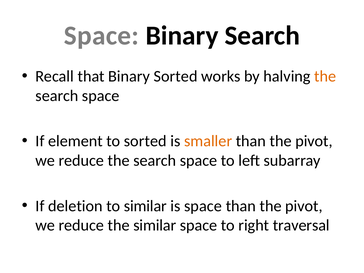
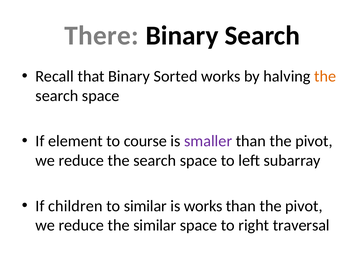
Space: Space -> There (101, 36)
to sorted: sorted -> course (145, 141)
smaller colour: orange -> purple (208, 141)
deletion: deletion -> children (75, 206)
is space: space -> works (203, 206)
